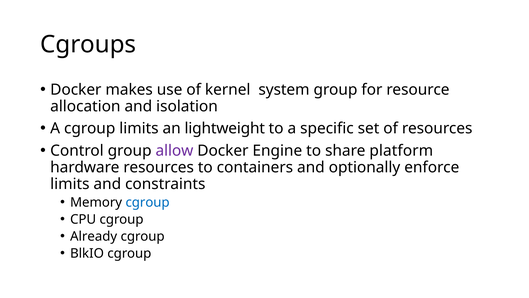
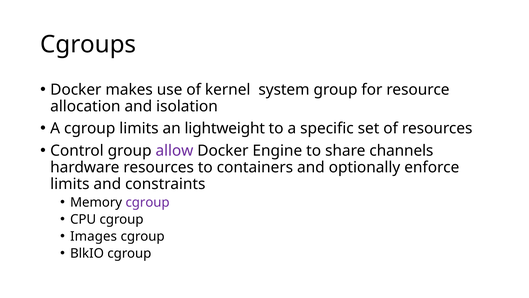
platform: platform -> channels (401, 150)
cgroup colour: blue -> purple (148, 202)
Already: Already -> Images (94, 236)
